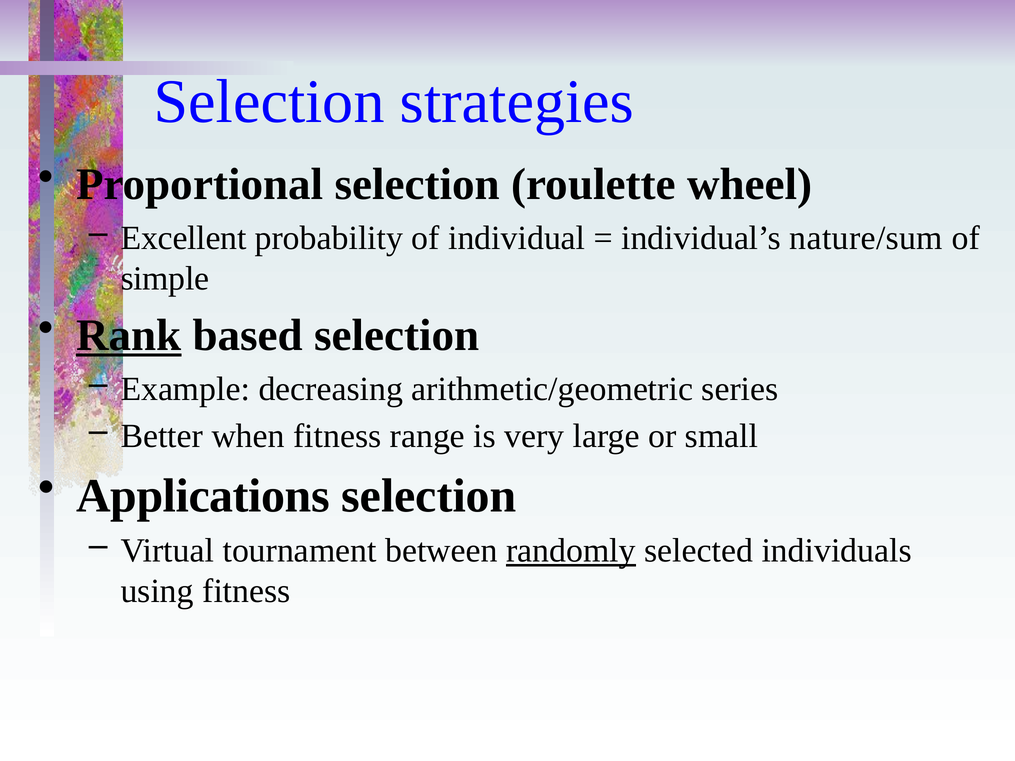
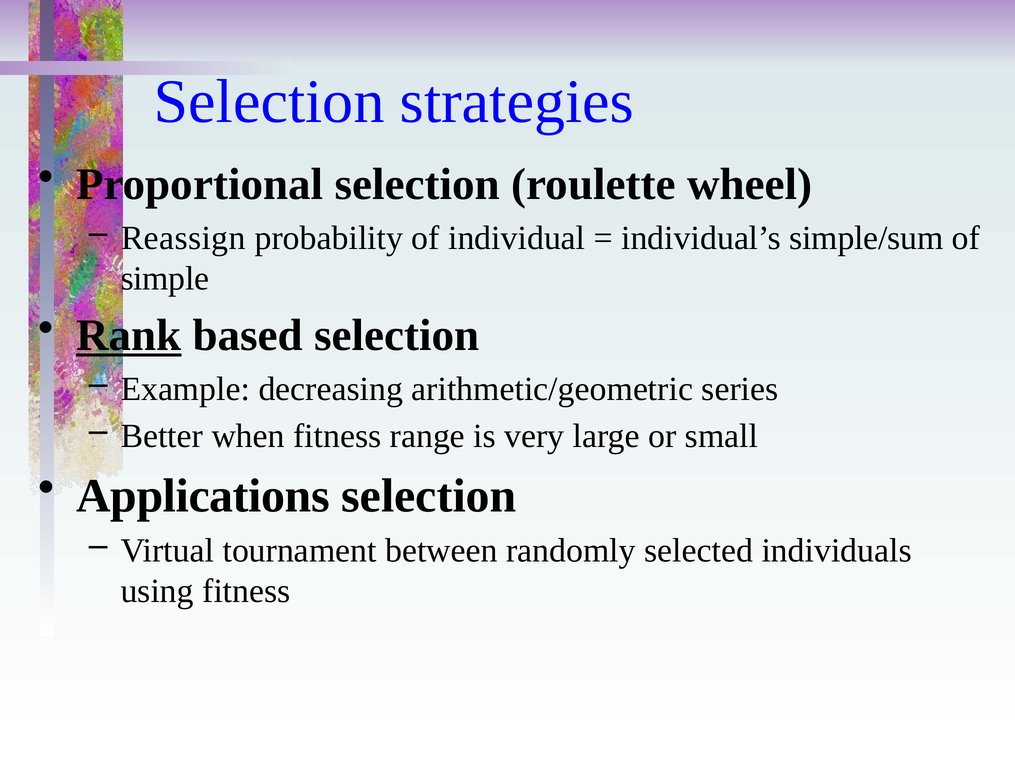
Excellent: Excellent -> Reassign (183, 238)
nature/sum: nature/sum -> simple/sum (866, 238)
randomly underline: present -> none (571, 551)
